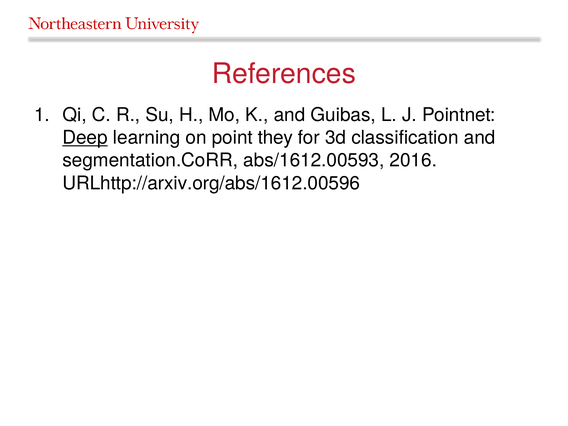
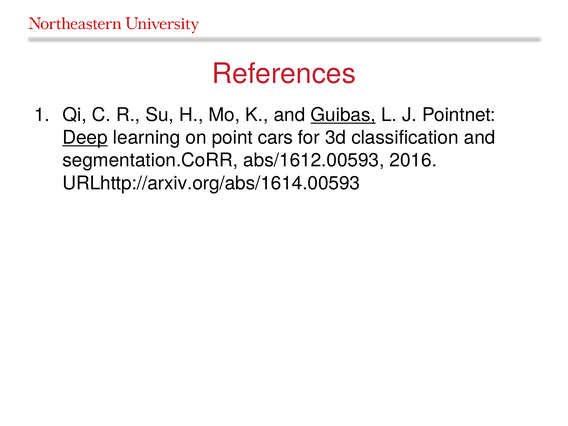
Guibas underline: none -> present (343, 115)
they: they -> cars (275, 138)
URLhttp://arxiv.org/abs/1612.00596: URLhttp://arxiv.org/abs/1612.00596 -> URLhttp://arxiv.org/abs/1614.00593 (211, 183)
